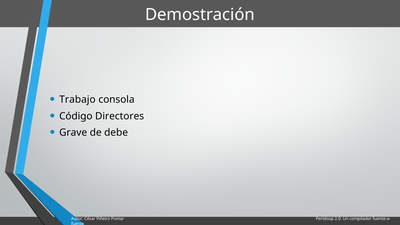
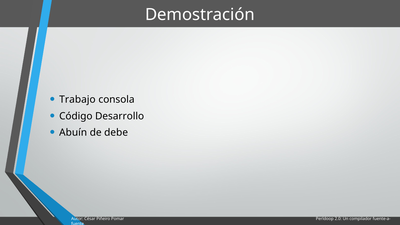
Directores: Directores -> Desarrollo (120, 116)
Grave: Grave -> Abuín (73, 133)
